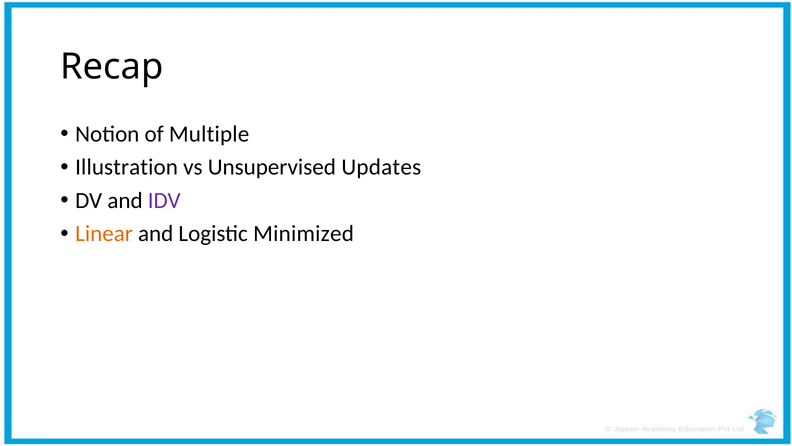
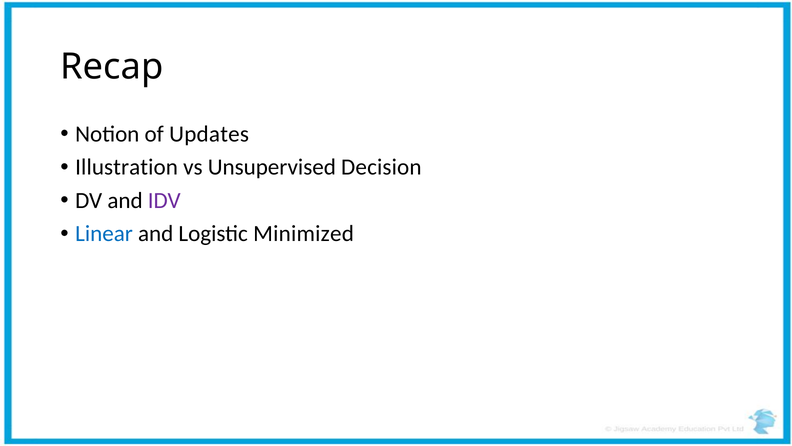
Multiple: Multiple -> Updates (209, 134)
Updates: Updates -> Decision (381, 167)
Linear colour: orange -> blue (104, 234)
